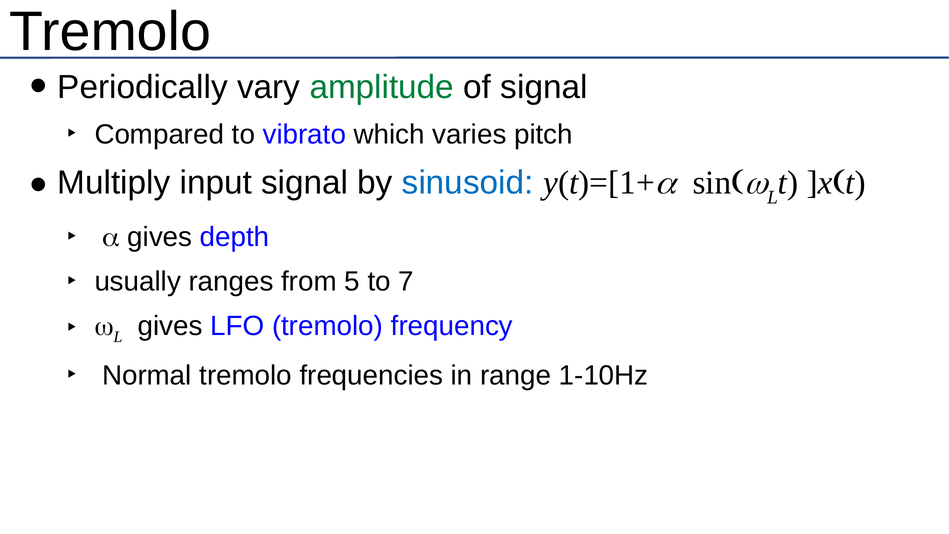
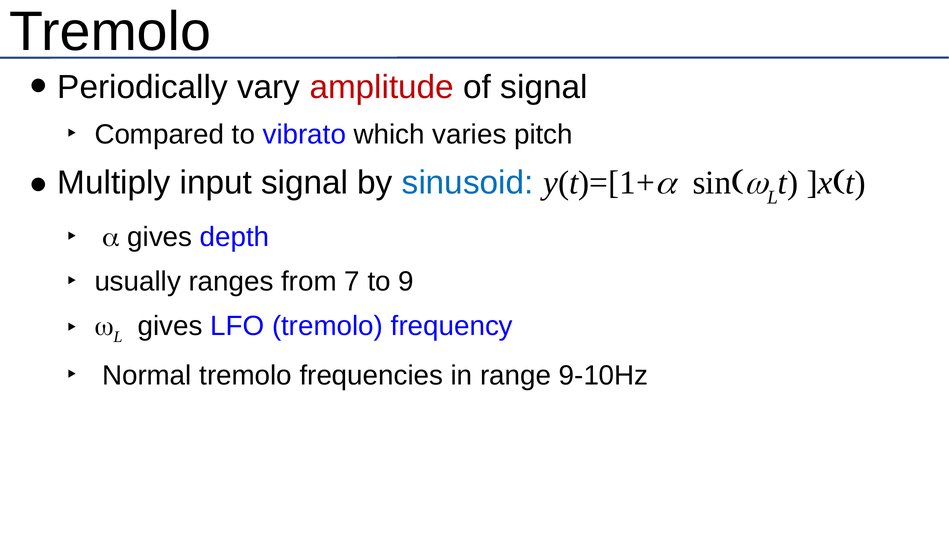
amplitude colour: green -> red (382, 87)
5: 5 -> 7 (352, 282)
7: 7 -> 9 (406, 282)
1-10Hz: 1-10Hz -> 9-10Hz (604, 375)
